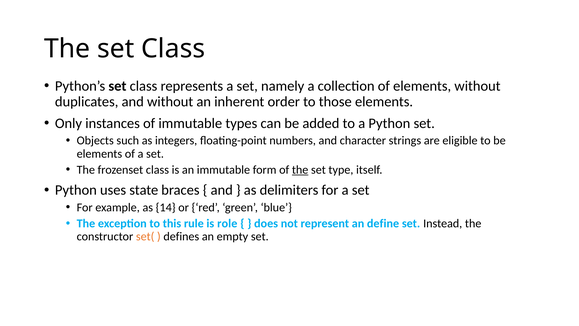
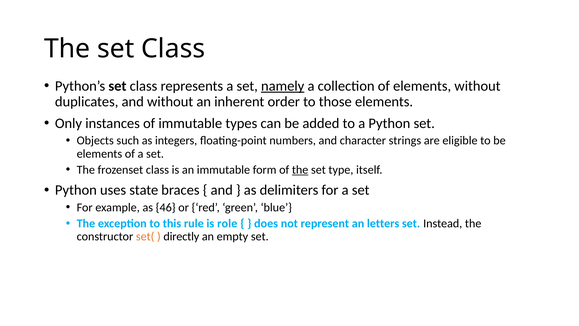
namely underline: none -> present (283, 86)
14: 14 -> 46 (166, 207)
define: define -> letters (383, 223)
defines: defines -> directly (181, 236)
